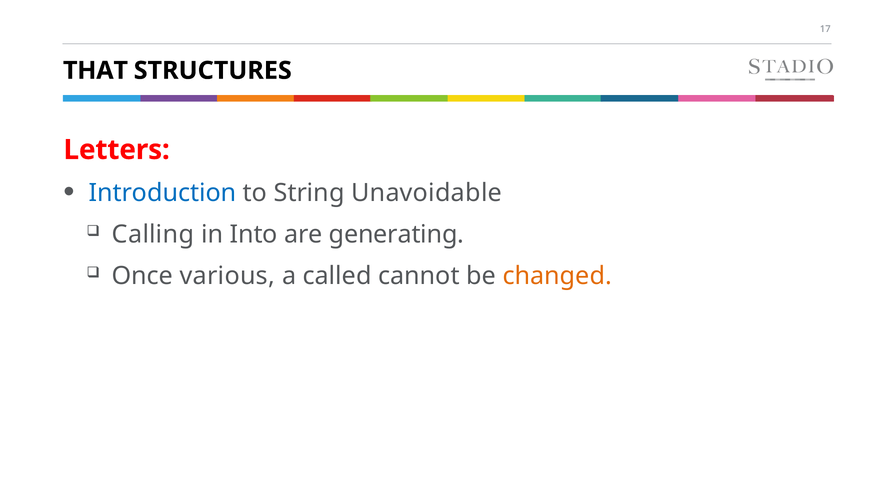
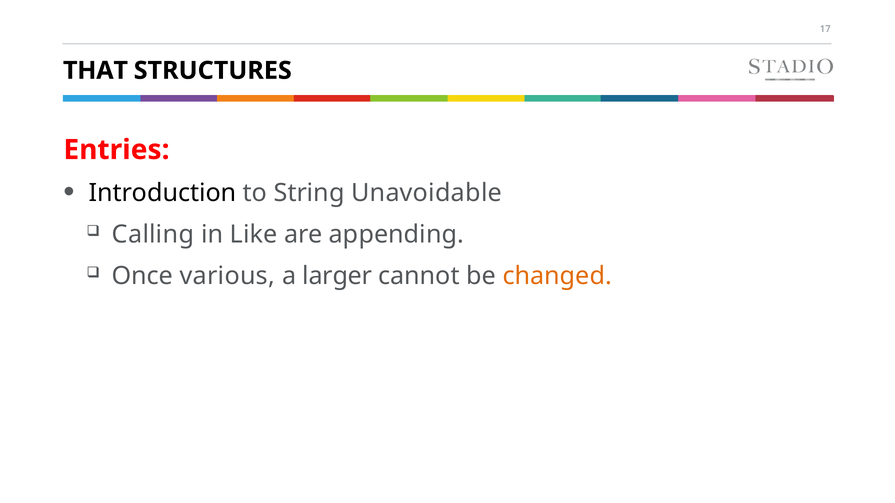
Letters: Letters -> Entries (116, 150)
Introduction colour: blue -> black (162, 193)
Into: Into -> Like (254, 235)
generating: generating -> appending (396, 235)
called: called -> larger (337, 276)
